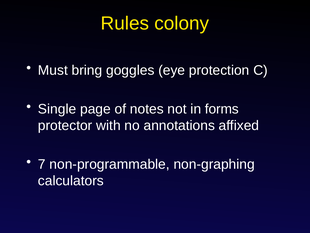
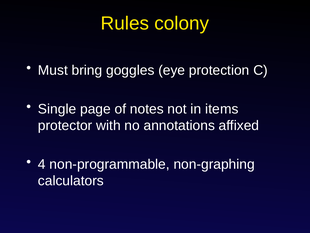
forms: forms -> items (222, 109)
7: 7 -> 4 (42, 164)
